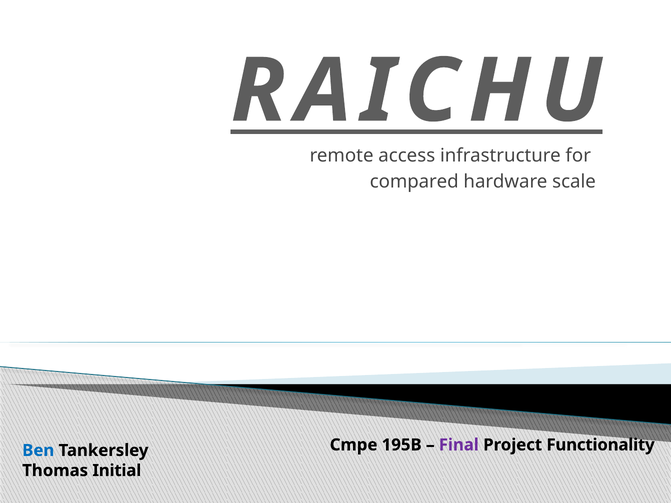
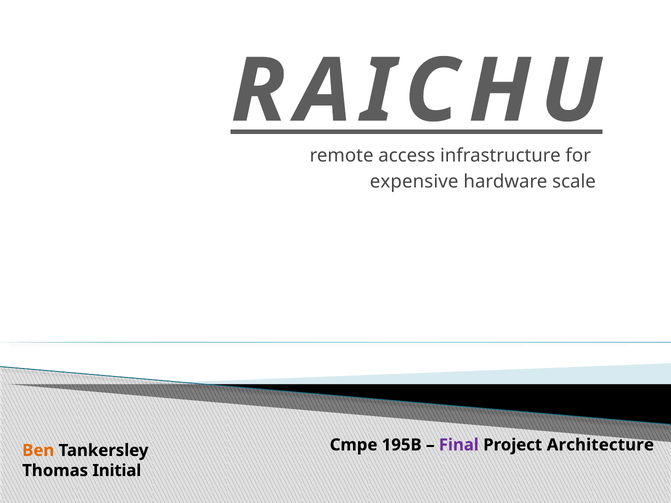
compared: compared -> expensive (414, 182)
Functionality: Functionality -> Architecture (600, 445)
Ben colour: blue -> orange (38, 451)
